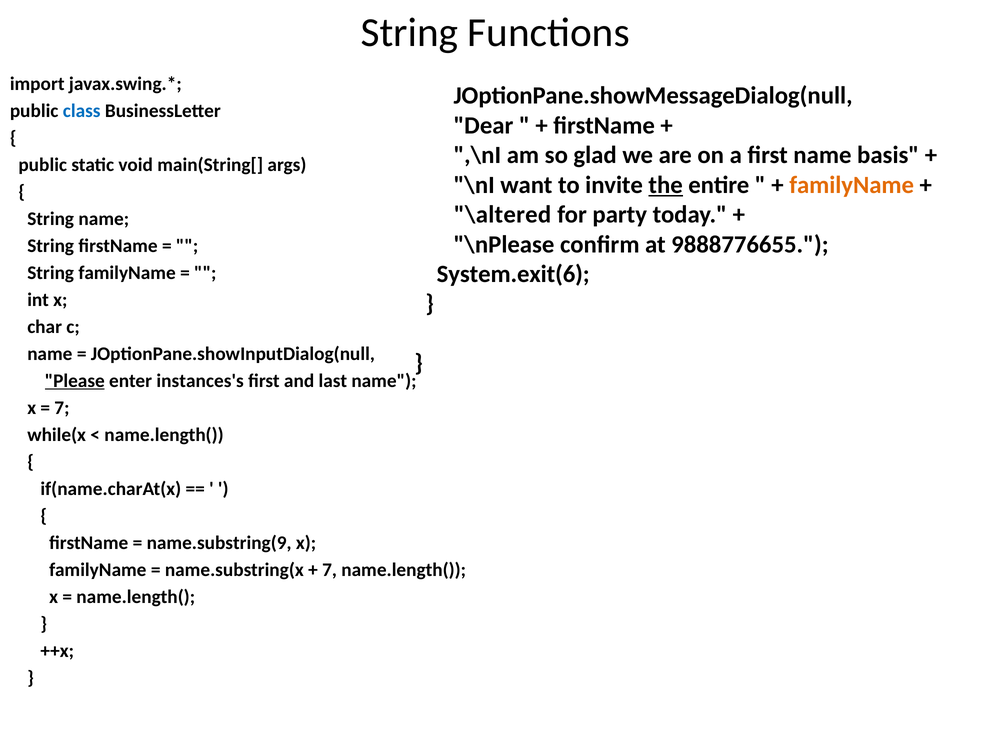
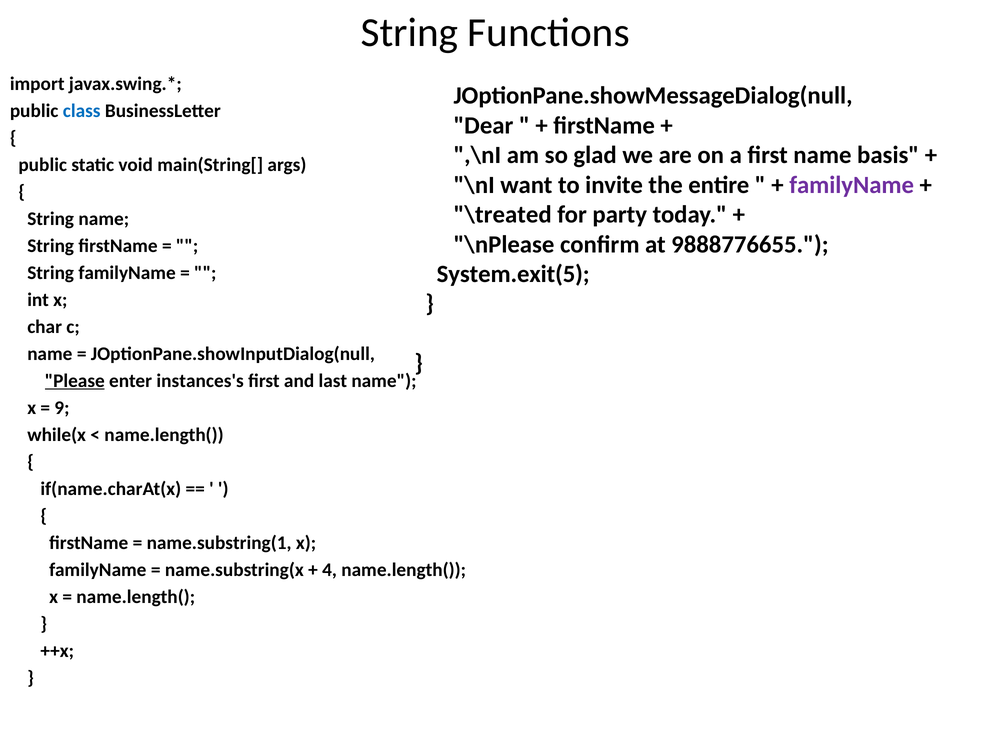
the underline: present -> none (666, 185)
familyName colour: orange -> purple (852, 185)
\altered: \altered -> \treated (503, 215)
System.exit(6: System.exit(6 -> System.exit(5 (513, 274)
7: 7 -> 9 (62, 408)
name.substring(9: name.substring(9 -> name.substring(1 (219, 543)
7: 7 -> 4 (330, 570)
